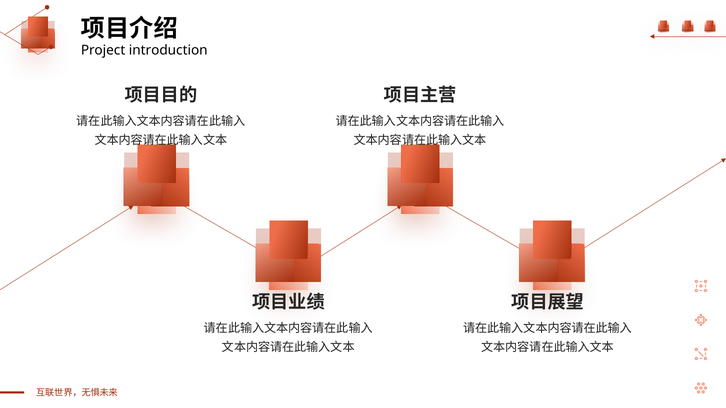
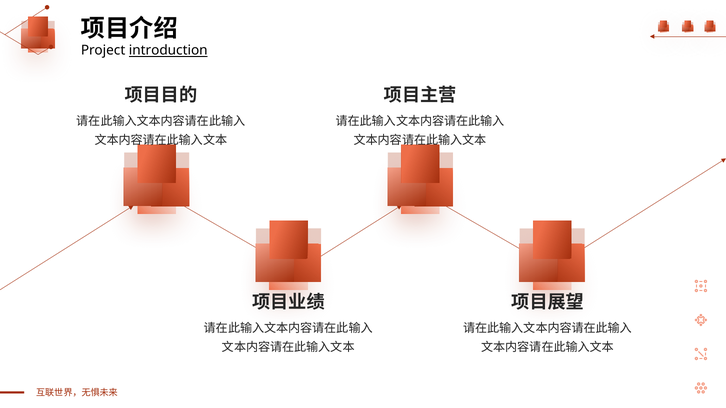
introduction underline: none -> present (168, 51)
